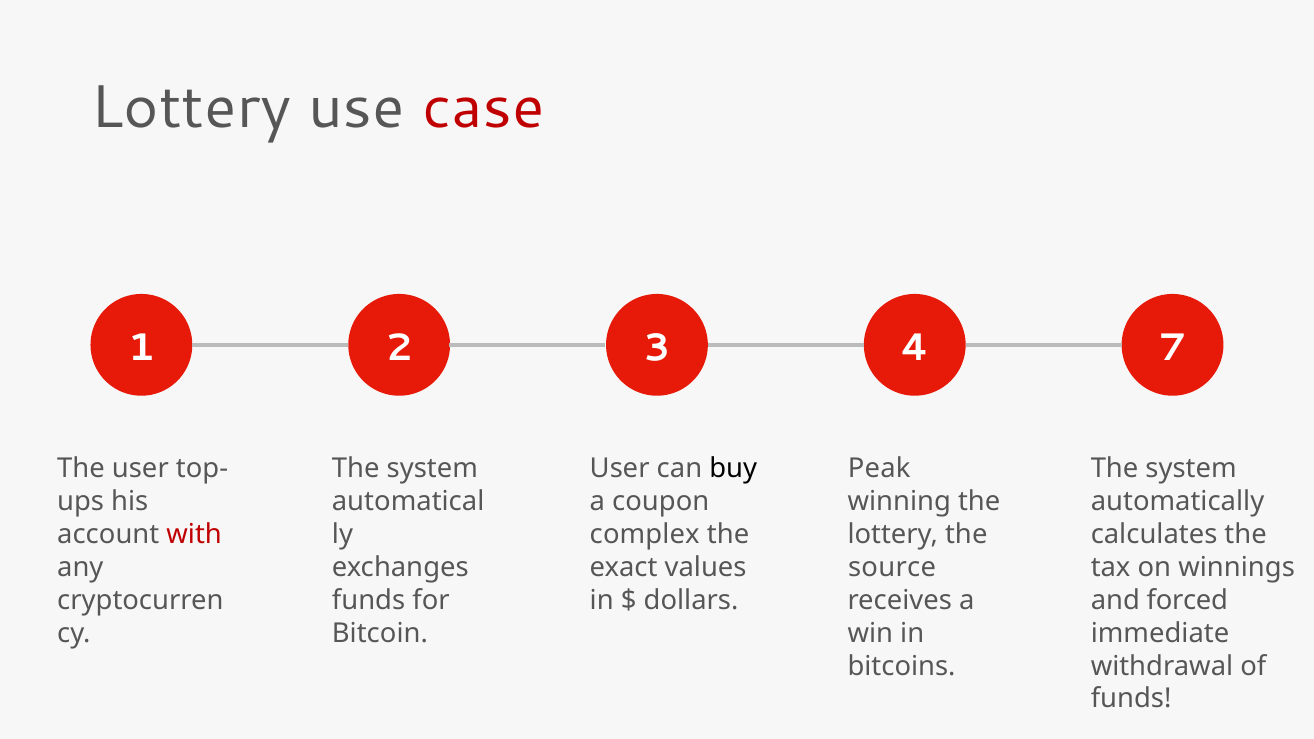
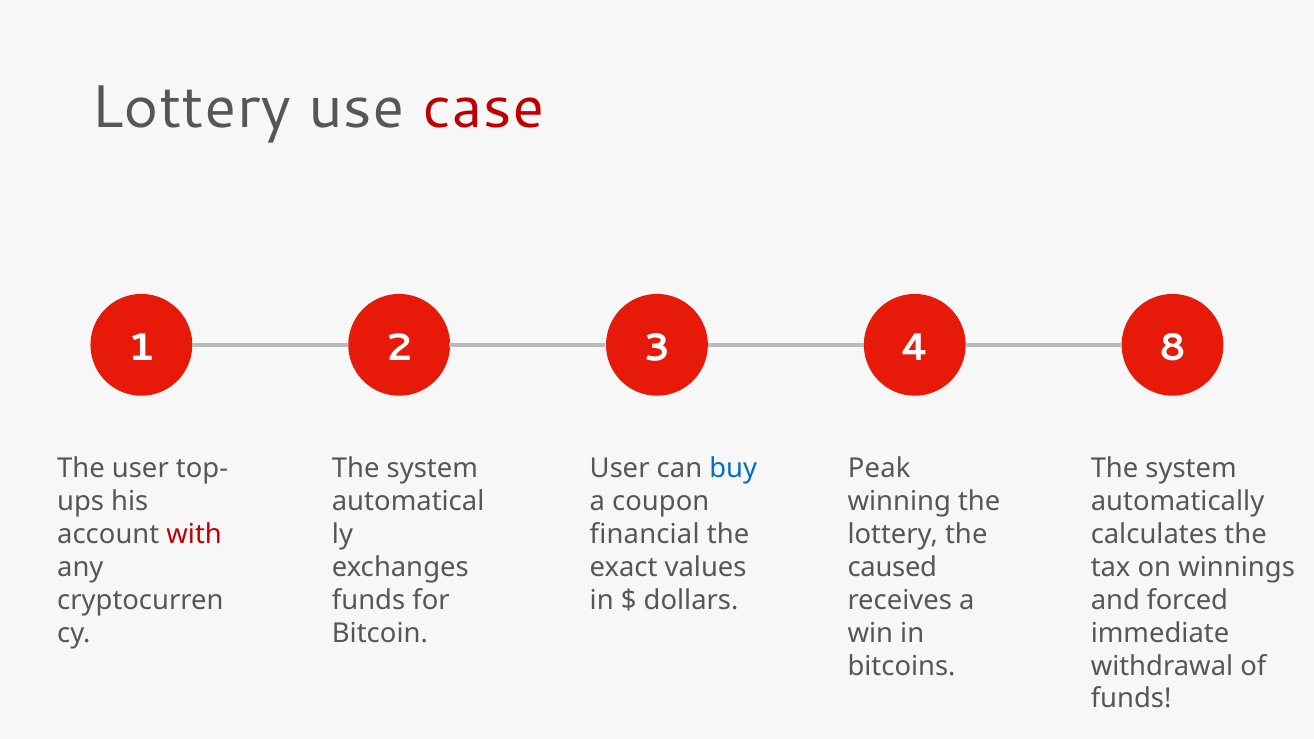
7: 7 -> 8 (1173, 348)
buy colour: black -> blue (733, 469)
complex: complex -> financial (645, 535)
source: source -> caused (892, 568)
